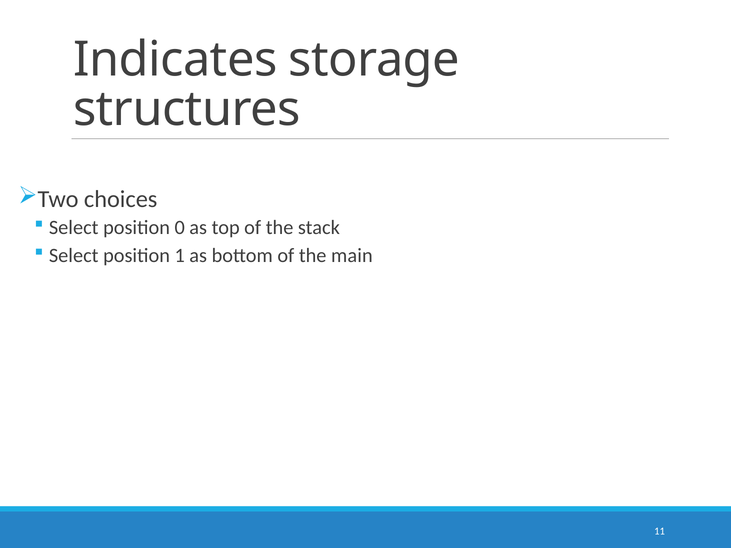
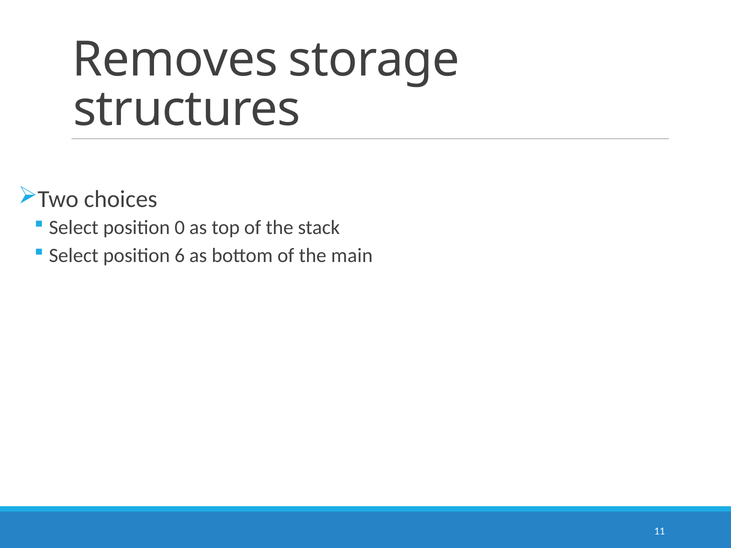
Indicates: Indicates -> Removes (175, 59)
1: 1 -> 6 (180, 256)
